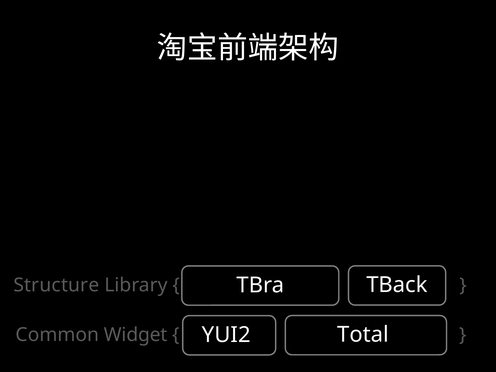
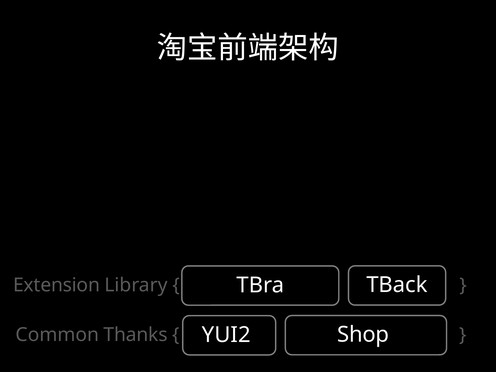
Structure: Structure -> Extension (57, 285)
Total: Total -> Shop (363, 335)
Widget: Widget -> Thanks (136, 335)
